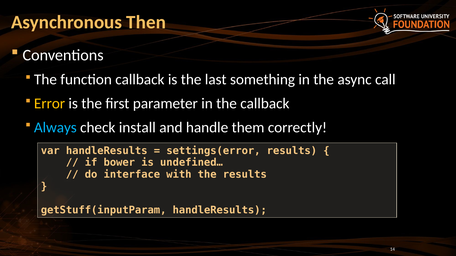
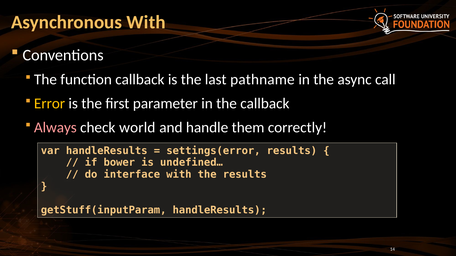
Asynchronous Then: Then -> With (146, 22)
something: something -> pathname (262, 80)
Always colour: light blue -> pink (55, 128)
install: install -> world (137, 128)
